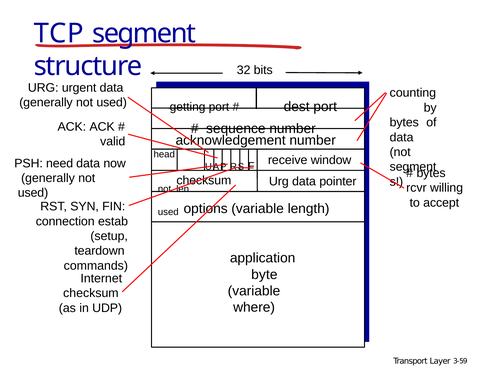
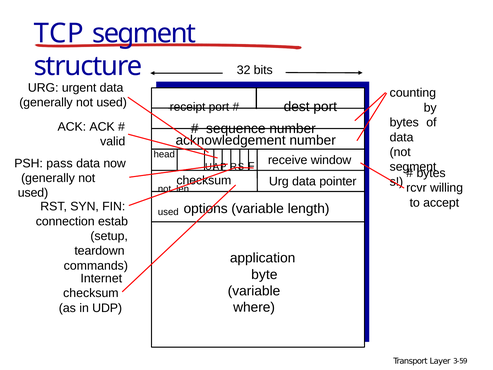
getting: getting -> receipt (188, 107)
need: need -> pass (59, 163)
